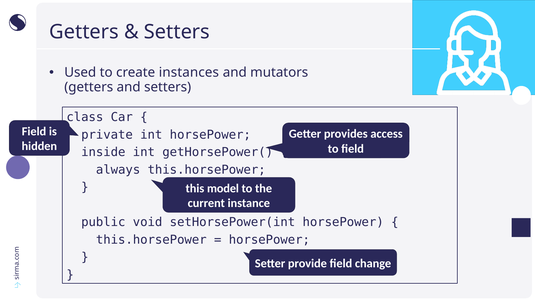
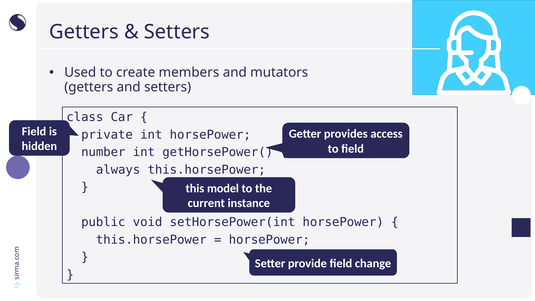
instances: instances -> members (189, 73)
inside: inside -> number (103, 152)
